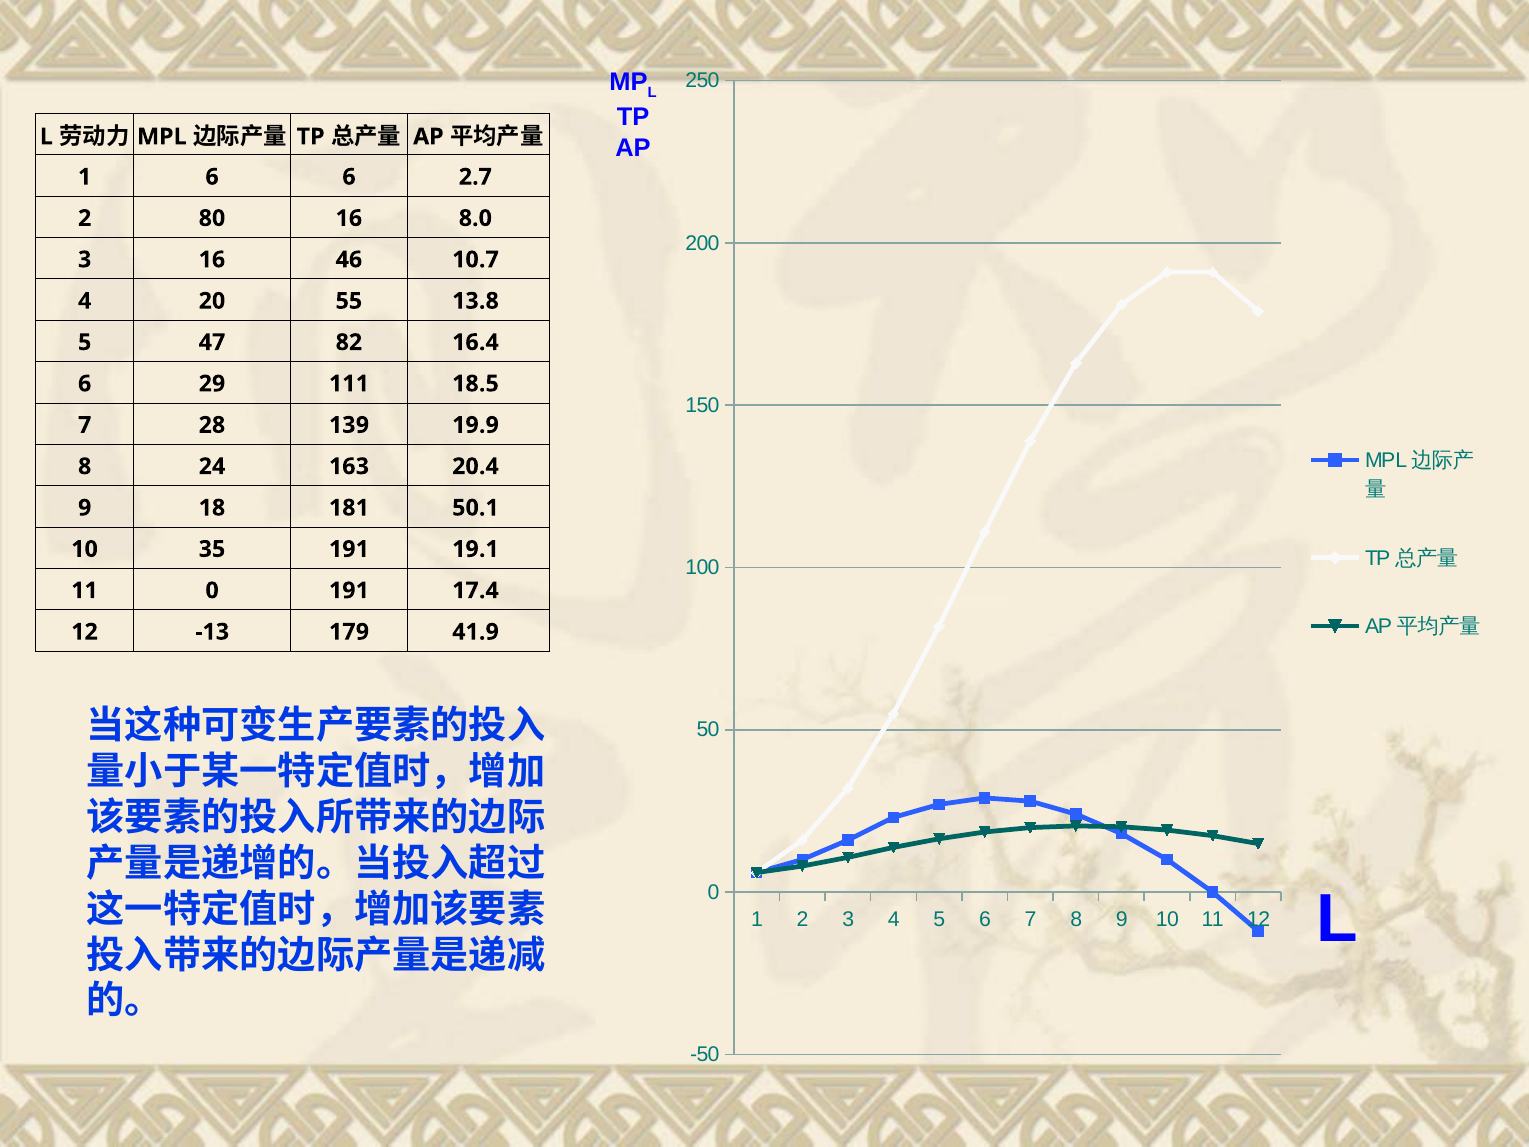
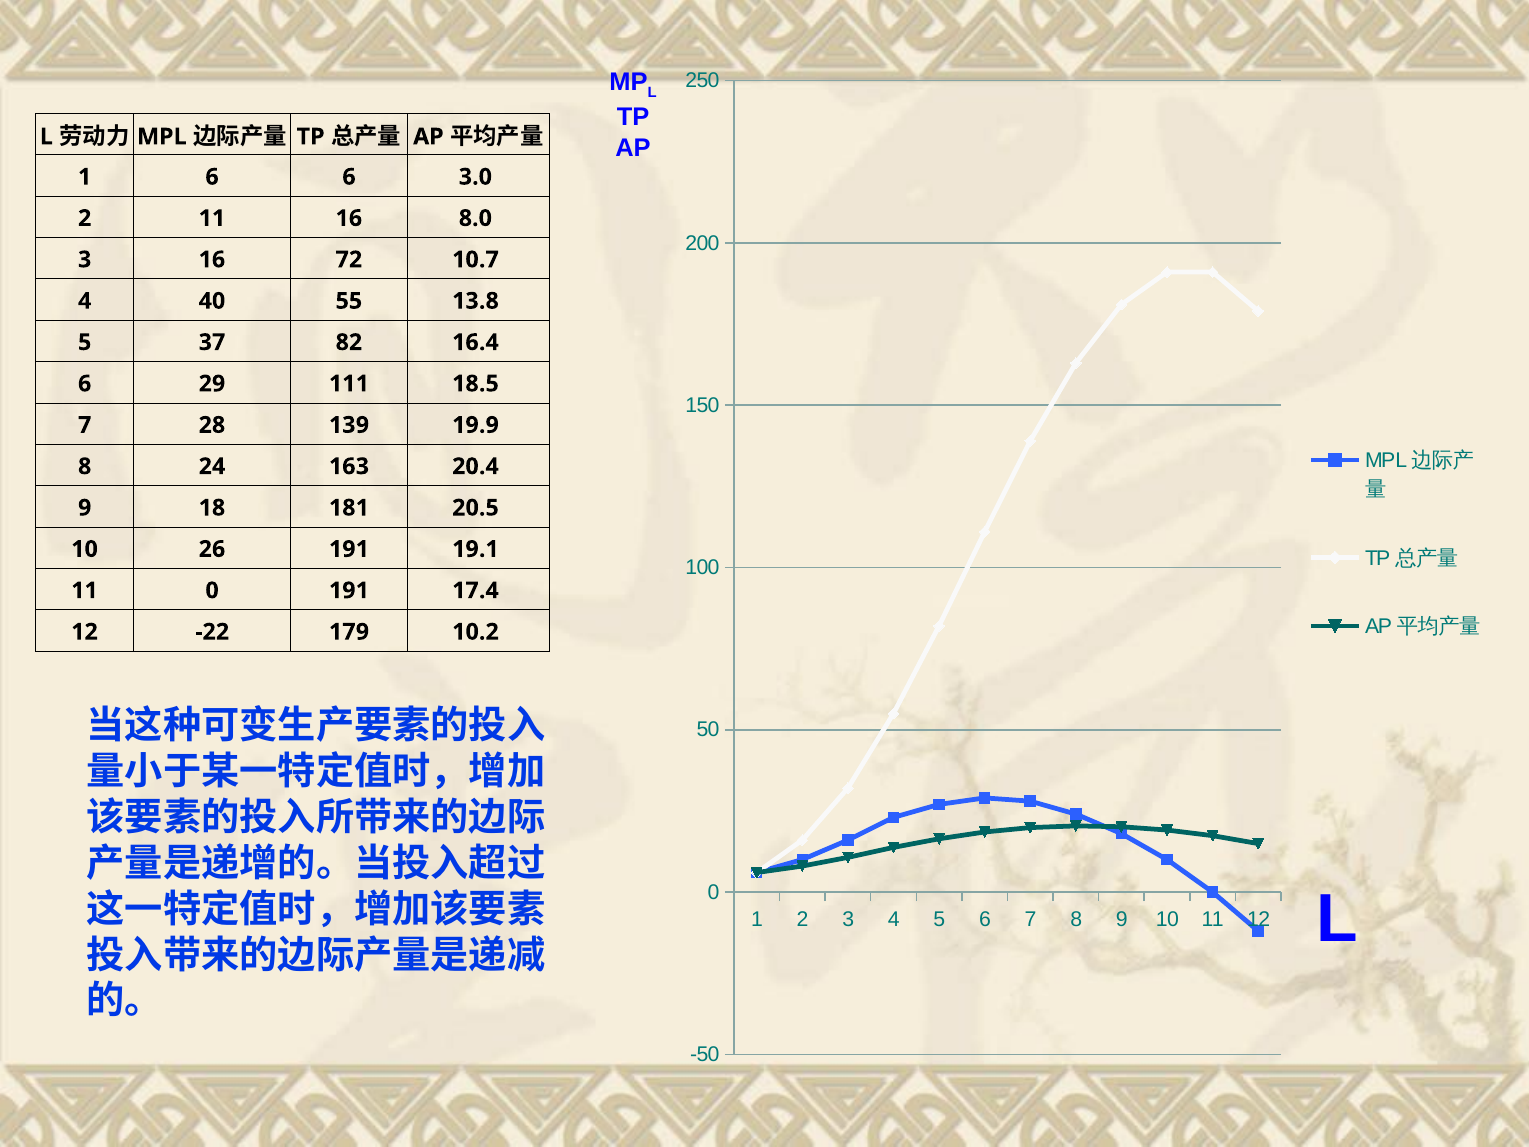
2.7: 2.7 -> 3.0 (475, 177)
2 80: 80 -> 11 (212, 218)
46: 46 -> 72 (349, 260)
20: 20 -> 40 (212, 301)
47: 47 -> 37 (212, 342)
50.1: 50.1 -> 20.5 (475, 508)
35: 35 -> 26 (212, 549)
-13: -13 -> -22 (212, 632)
41.9: 41.9 -> 10.2 (475, 632)
